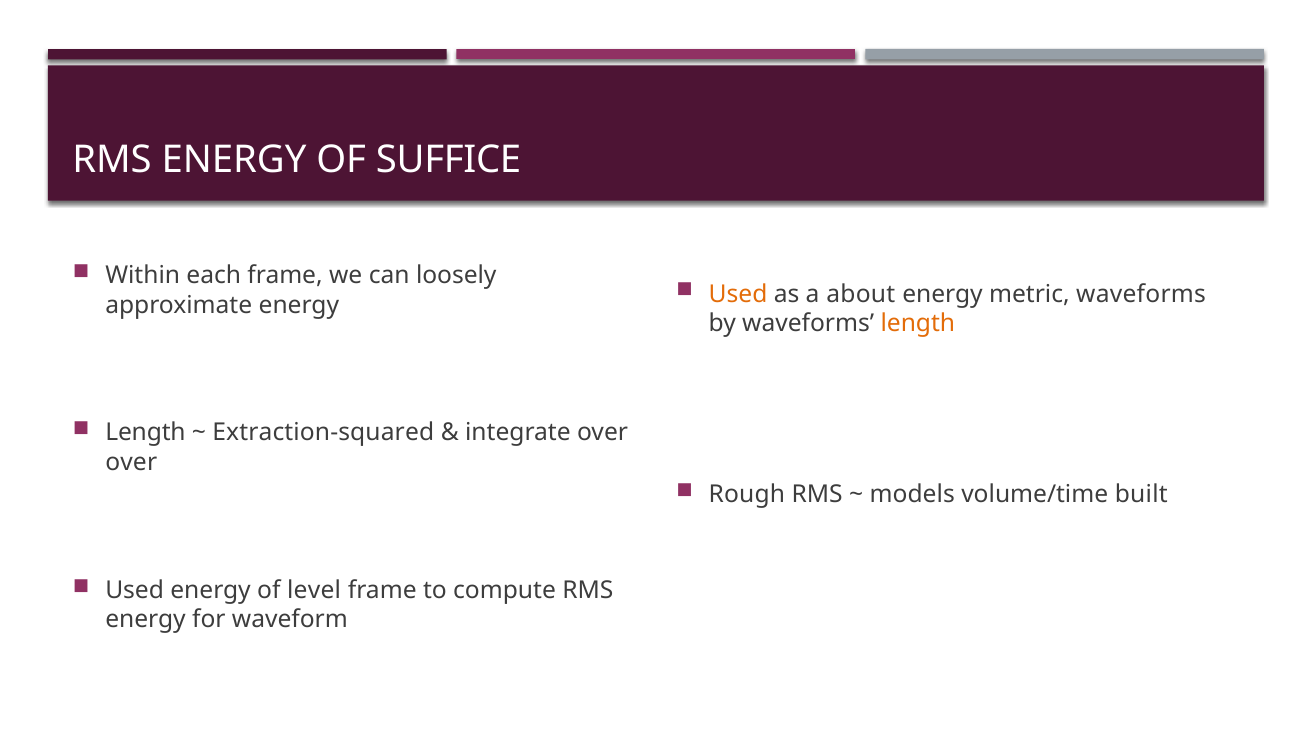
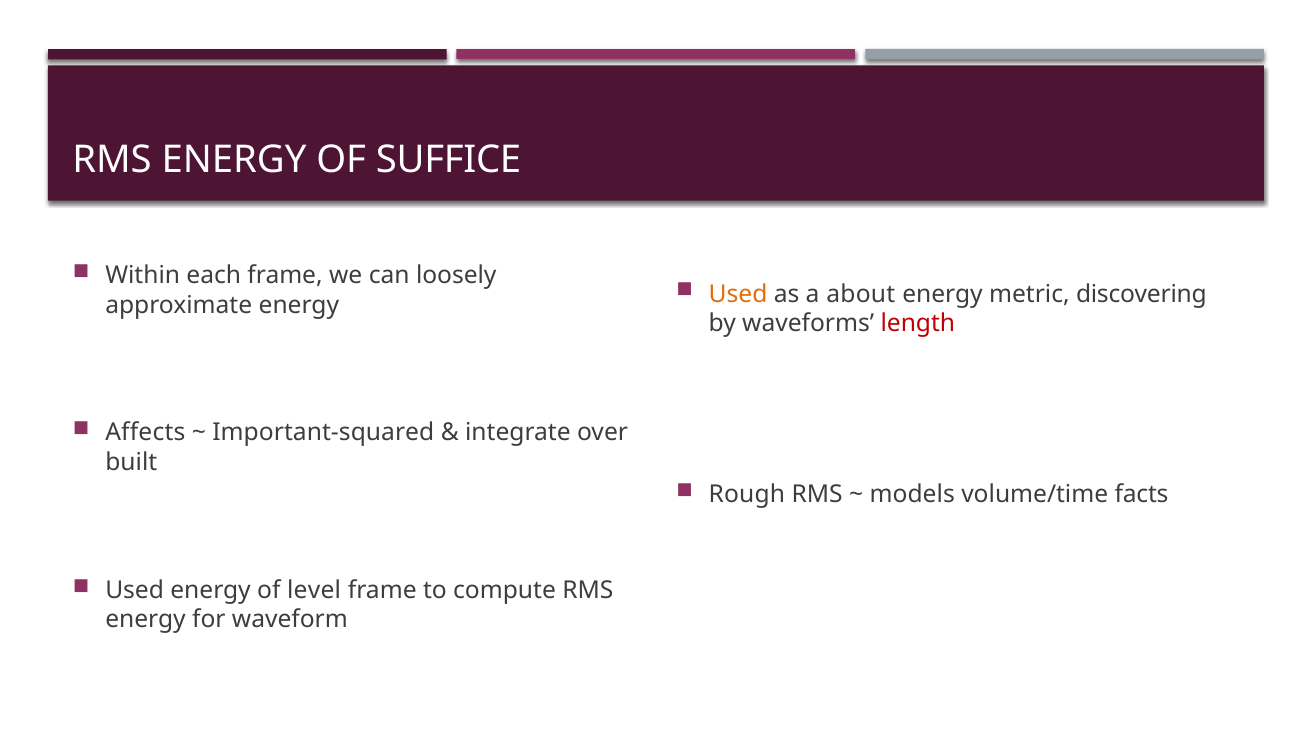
metric waveforms: waveforms -> discovering (1141, 294)
length colour: orange -> red (918, 324)
Length: Length -> Affects (145, 433)
Extraction-squared: Extraction-squared -> Important-squared (323, 433)
over: over -> built (131, 462)
built: built -> facts (1142, 494)
